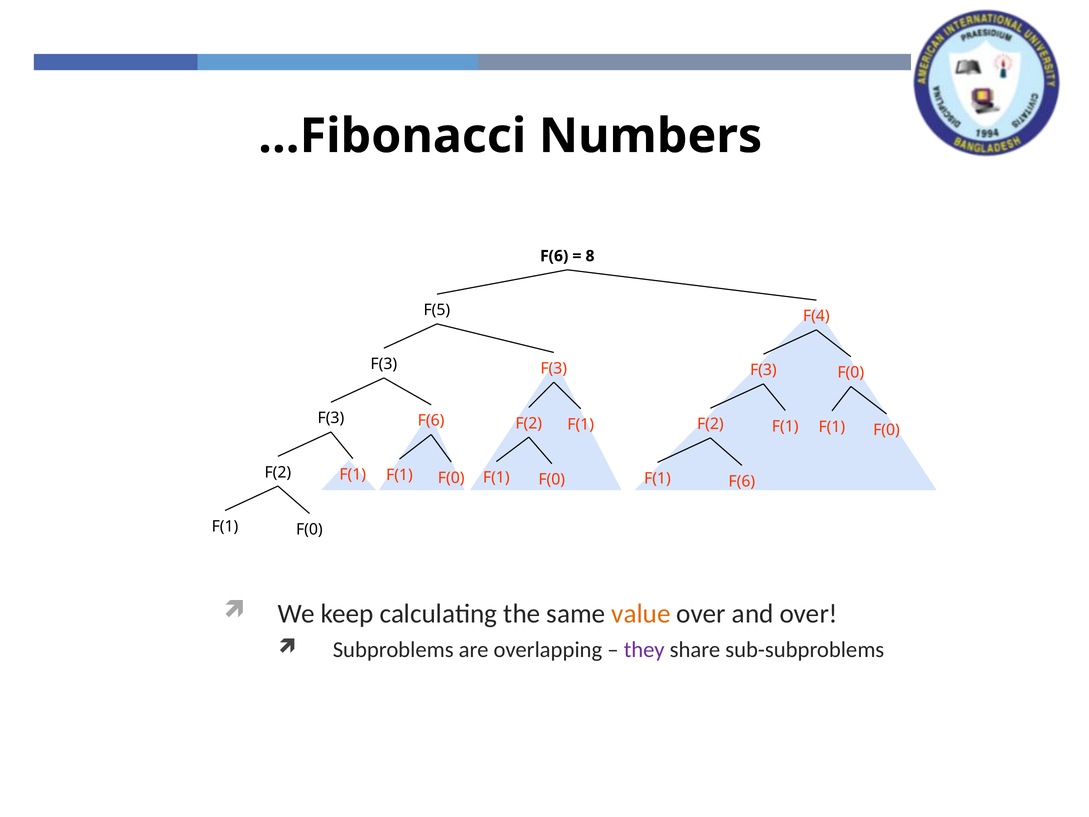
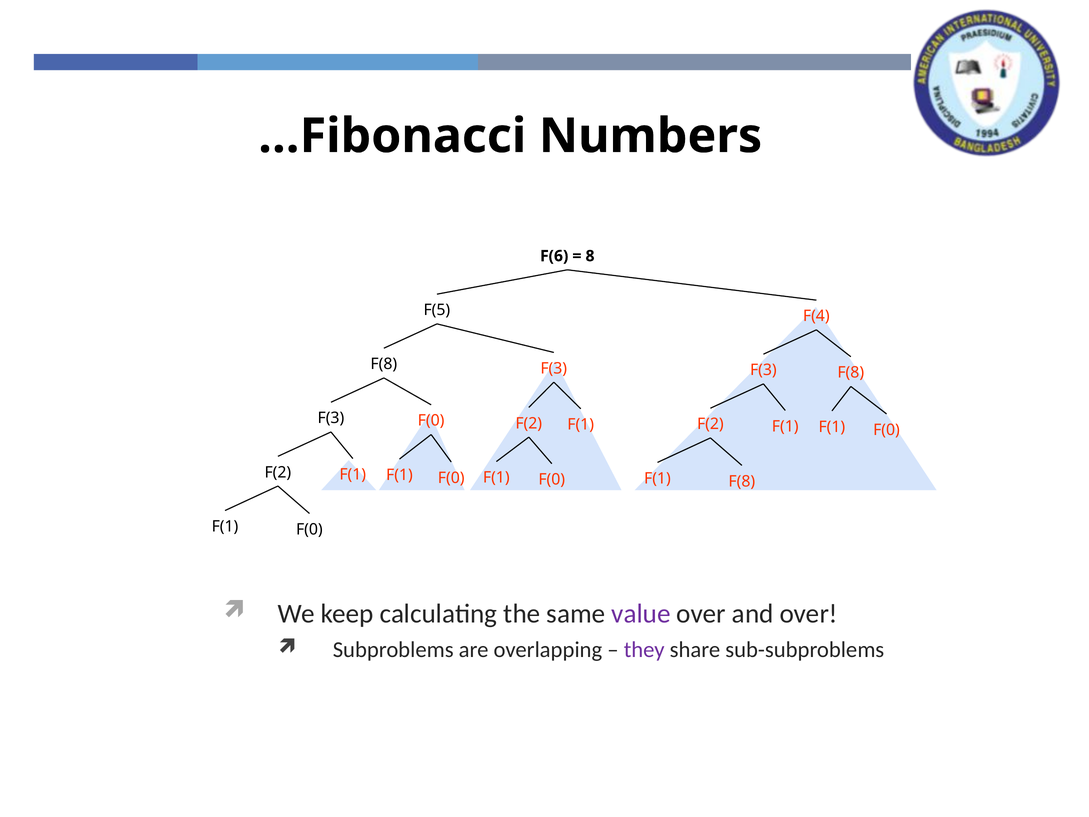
F(3: F(3 -> F(8 (384, 364)
F(0: F(0 -> F(8 (851, 373)
F(6: F(6 -> F(0 (431, 421)
F(6: F(6 -> F(8 (742, 481)
value colour: orange -> purple (641, 613)
